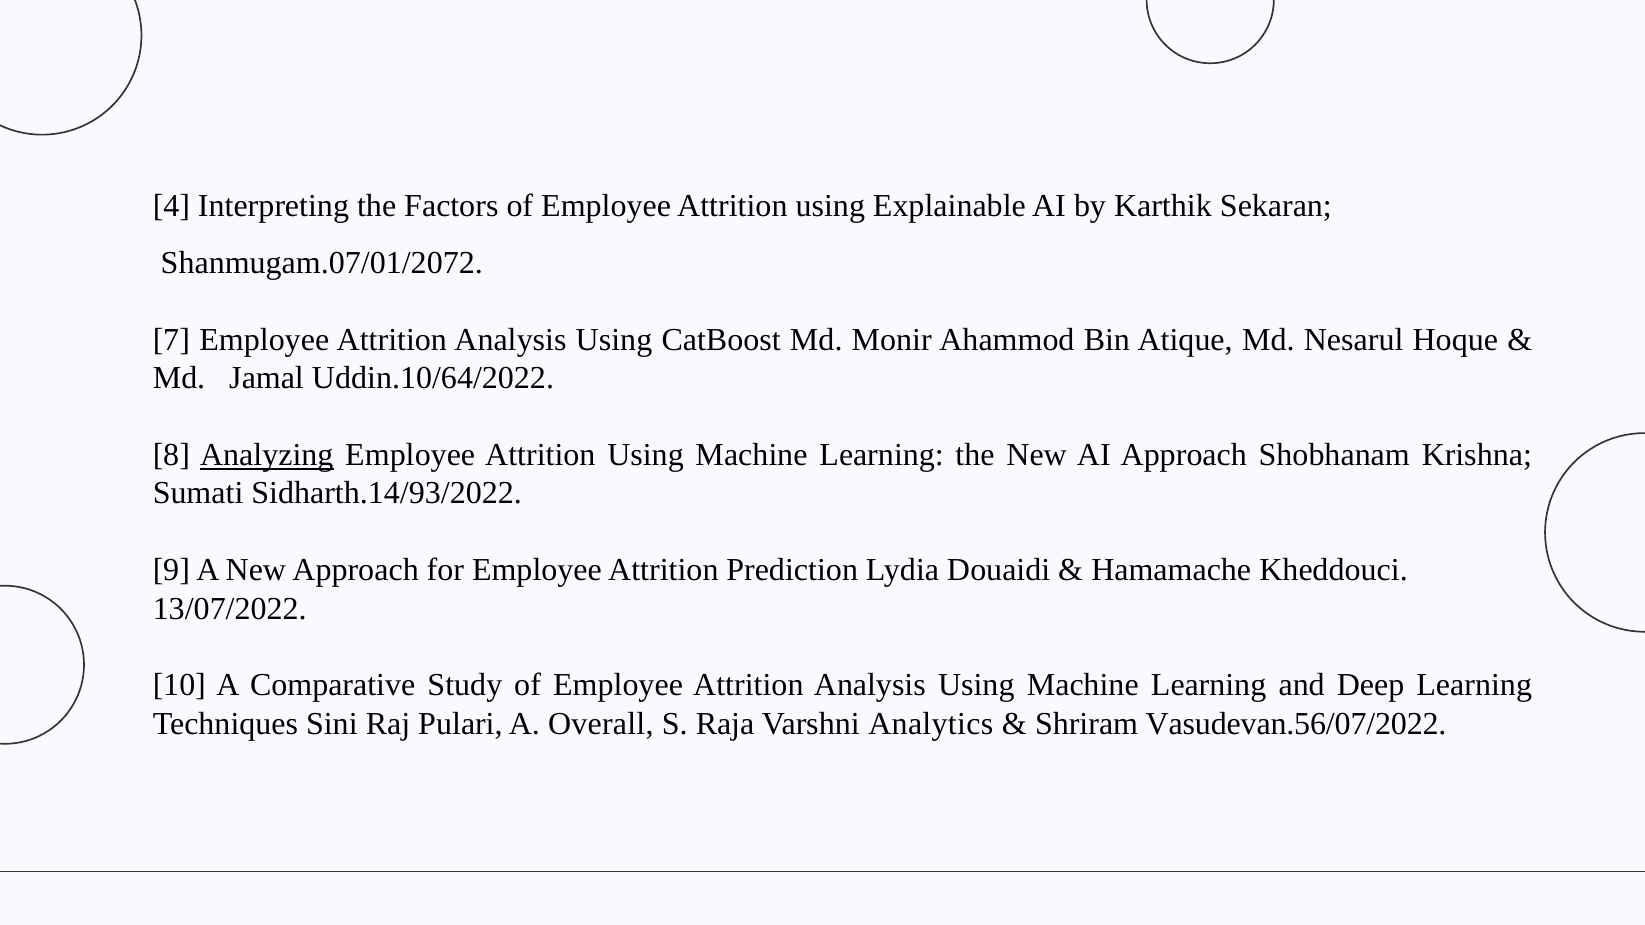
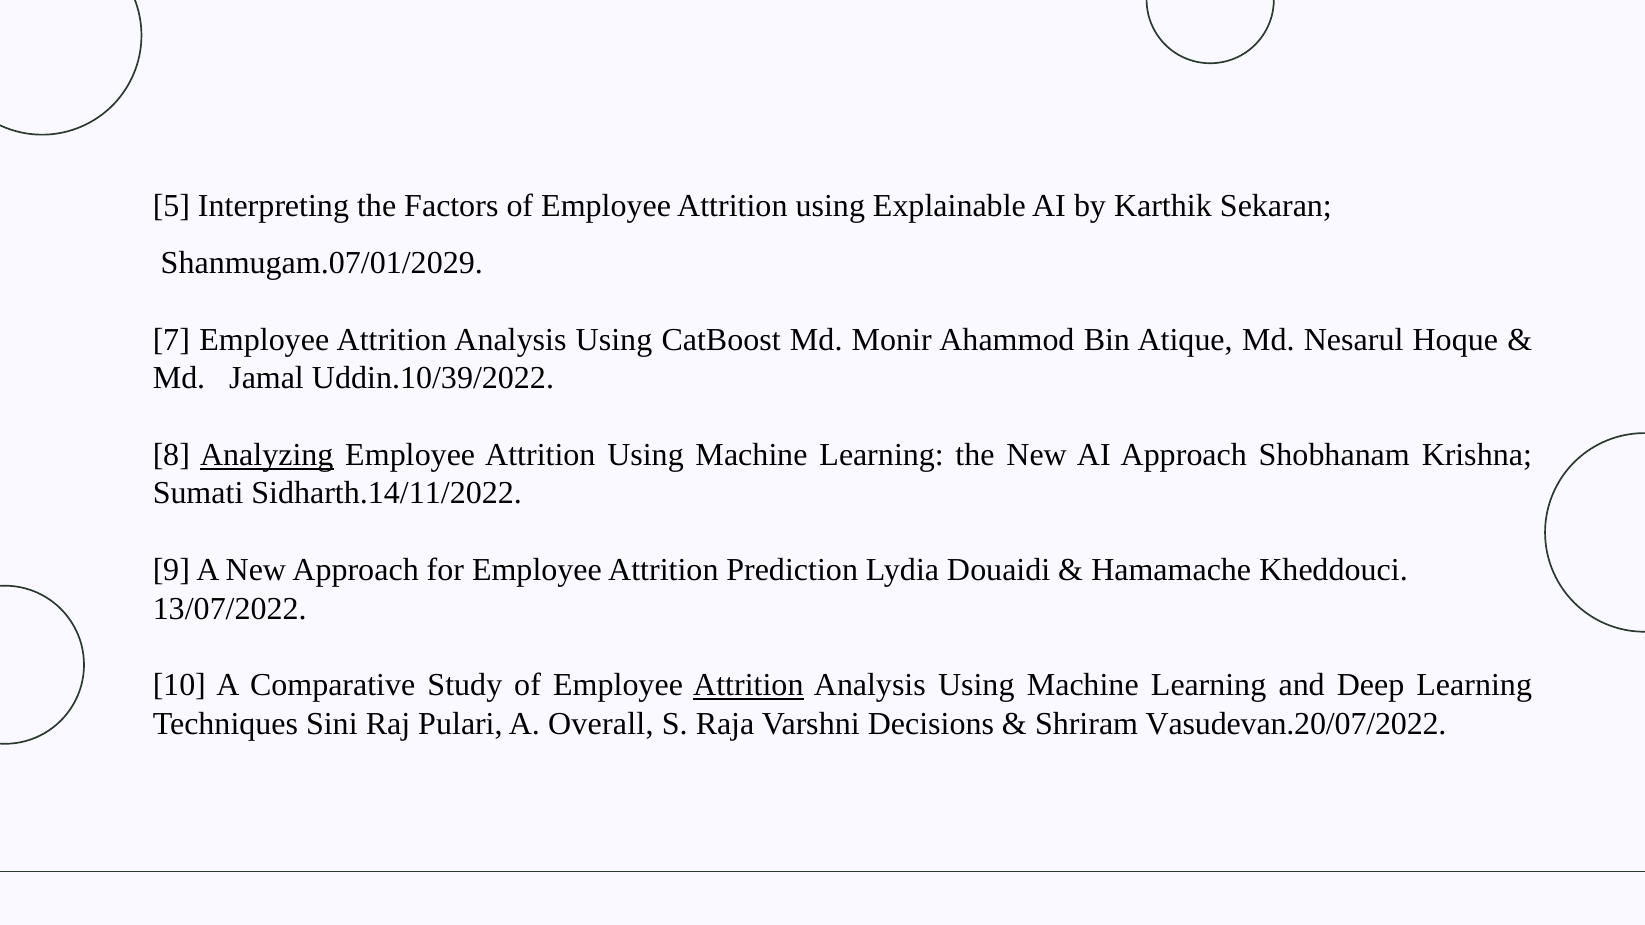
4: 4 -> 5 (171, 206)
Shanmugam.07/01/2072: Shanmugam.07/01/2072 -> Shanmugam.07/01/2029 (322, 263)
Uddin.10/64/2022: Uddin.10/64/2022 -> Uddin.10/39/2022 (433, 378)
Sidharth.14/93/2022: Sidharth.14/93/2022 -> Sidharth.14/11/2022 (387, 494)
Attrition underline: none -> present (748, 686)
Analytics: Analytics -> Decisions (931, 724)
Vasudevan.56/07/2022: Vasudevan.56/07/2022 -> Vasudevan.20/07/2022 (1296, 724)
